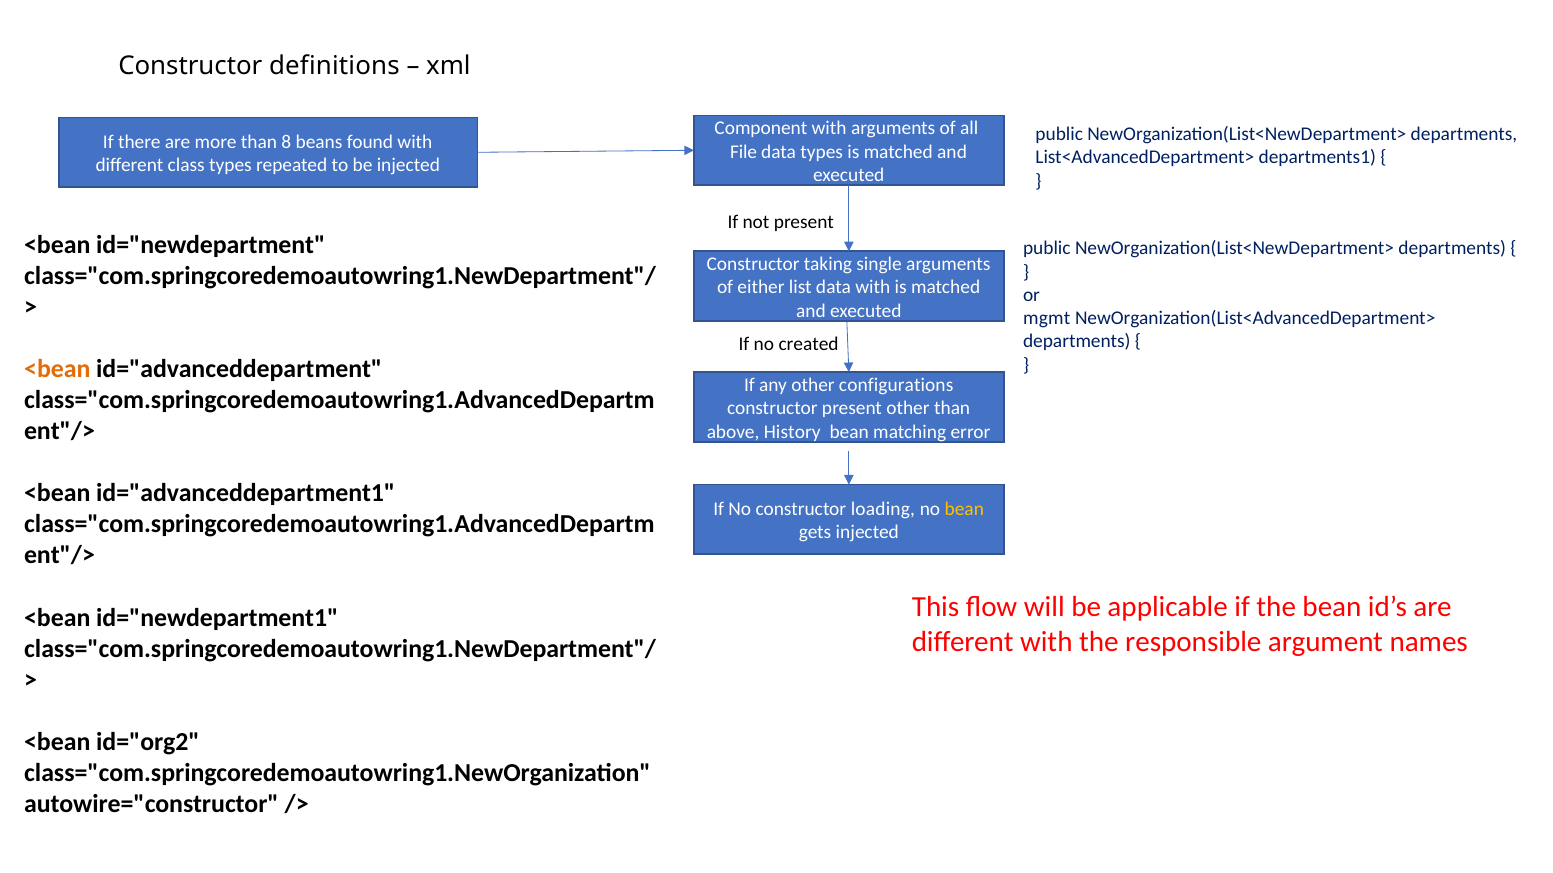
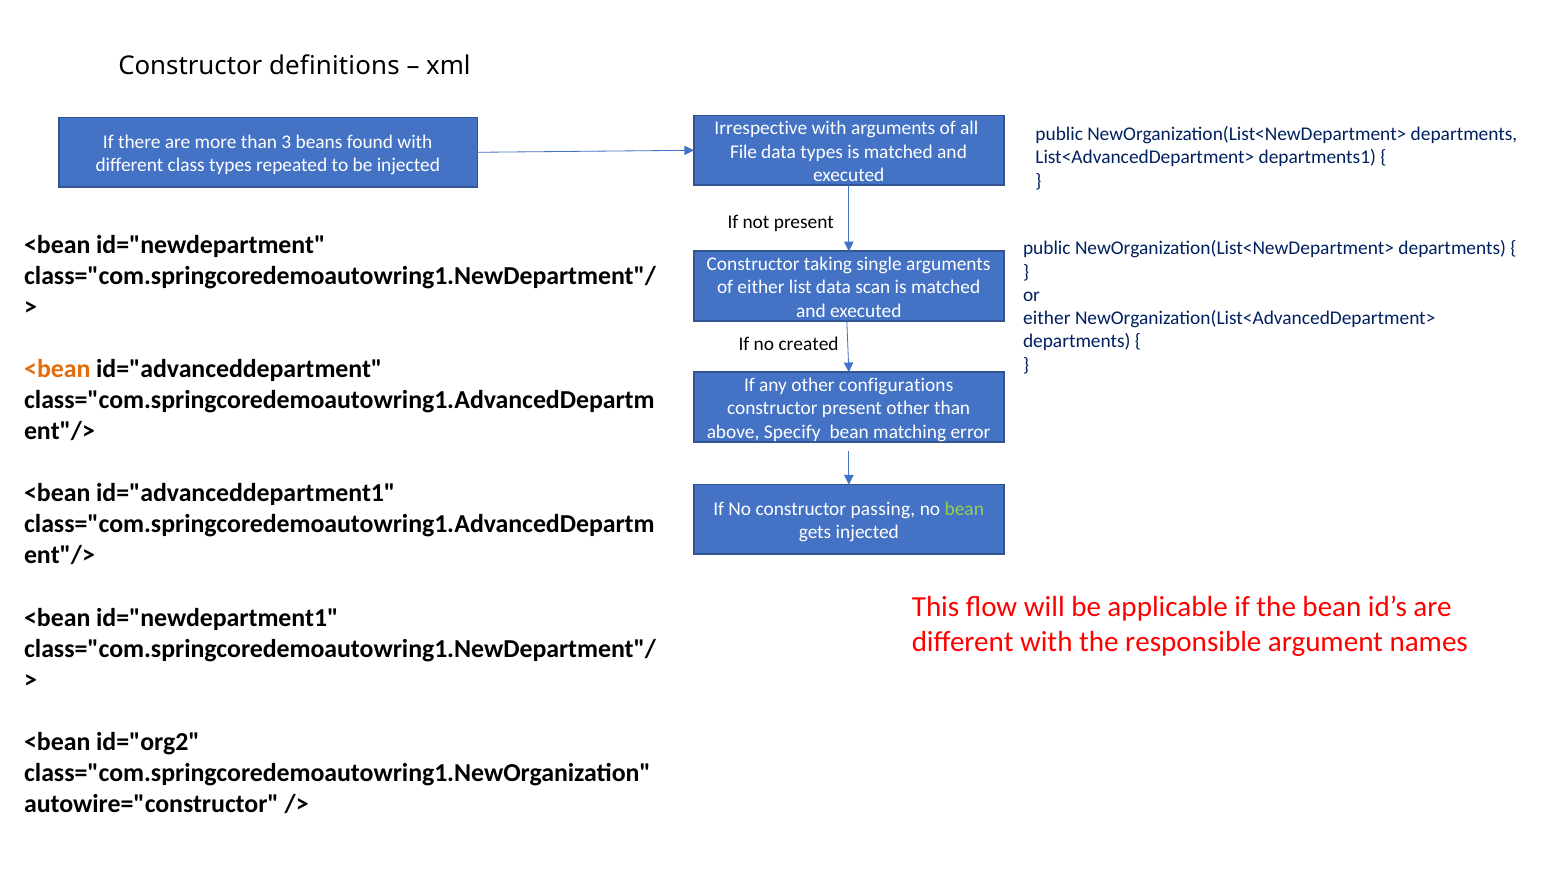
Component: Component -> Irrespective (761, 128)
8: 8 -> 3 (286, 142)
data with: with -> scan (873, 288)
mgmt: mgmt -> either (1047, 318)
History: History -> Specify (792, 432)
loading: loading -> passing (883, 509)
bean colour: yellow -> light green (964, 509)
